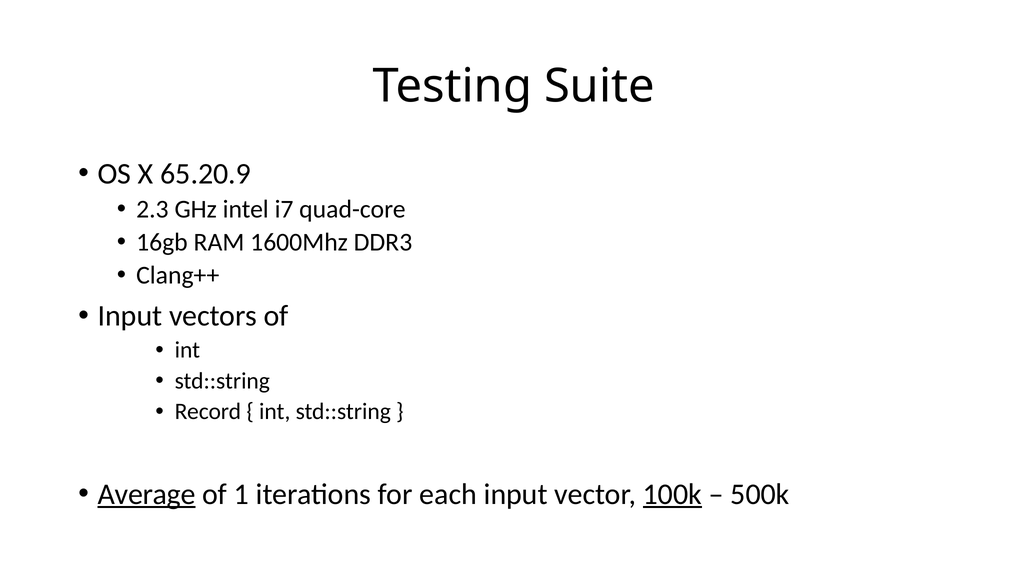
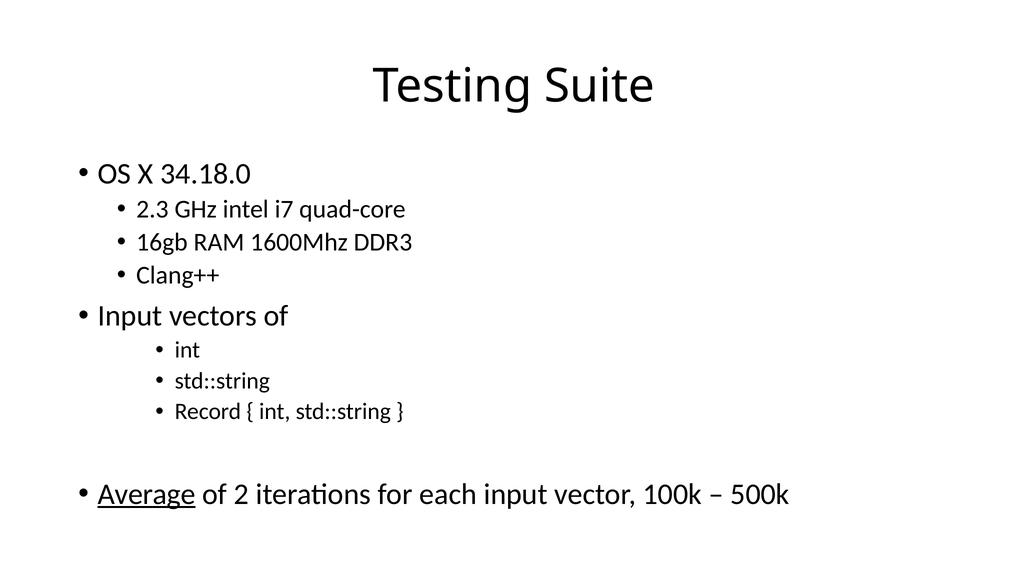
65.20.9: 65.20.9 -> 34.18.0 (206, 174)
1: 1 -> 2 (241, 494)
100k underline: present -> none (672, 494)
